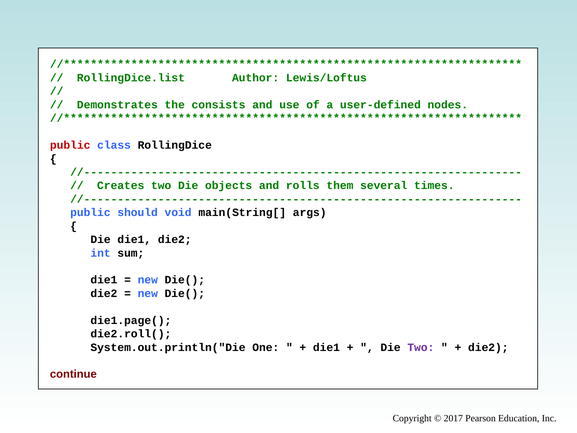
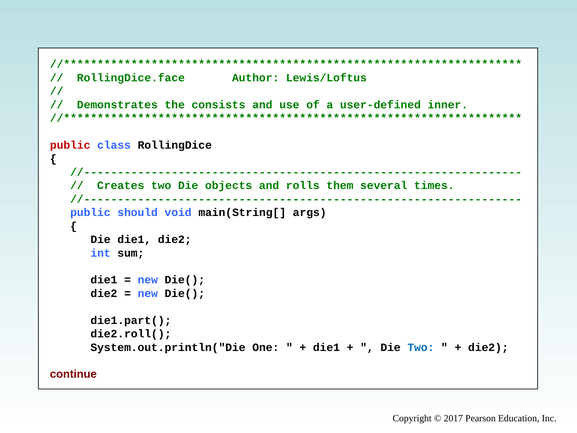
RollingDice.list: RollingDice.list -> RollingDice.face (131, 78)
nodes: nodes -> inner (448, 105)
die1.page(: die1.page( -> die1.part( (131, 320)
Two colour: purple -> blue (421, 347)
